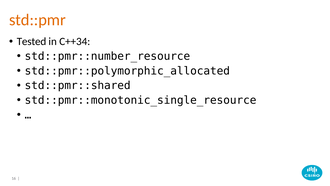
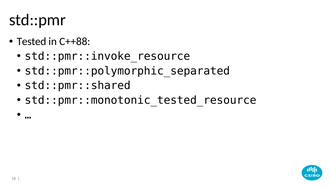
std::pmr colour: orange -> black (37, 20)
C++34: C++34 -> C++88 (75, 42)
std::pmr::number_resource: std::pmr::number_resource -> std::pmr::invoke_resource (107, 56)
std::pmr::polymorphic_allocated: std::pmr::polymorphic_allocated -> std::pmr::polymorphic_separated (127, 71)
std::pmr::monotonic_single_resource: std::pmr::monotonic_single_resource -> std::pmr::monotonic_tested_resource (141, 100)
